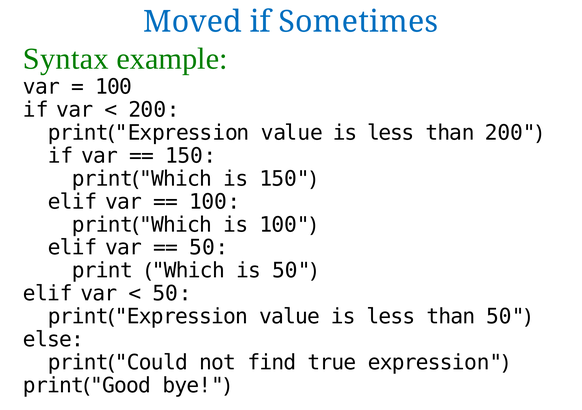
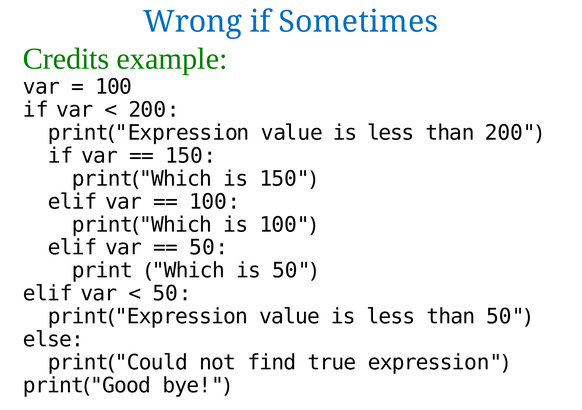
Moved: Moved -> Wrong (193, 22)
Syntax: Syntax -> Credits (66, 59)
